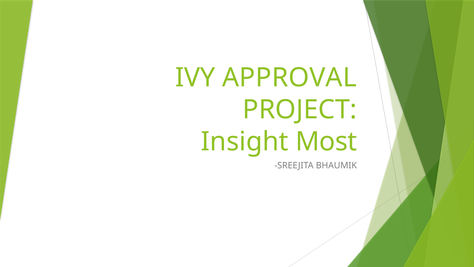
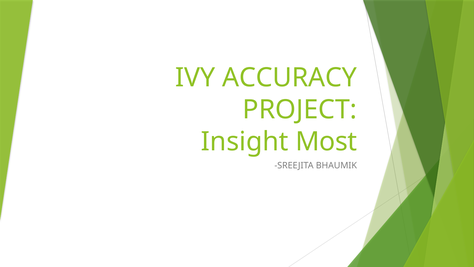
APPROVAL: APPROVAL -> ACCURACY (290, 78)
